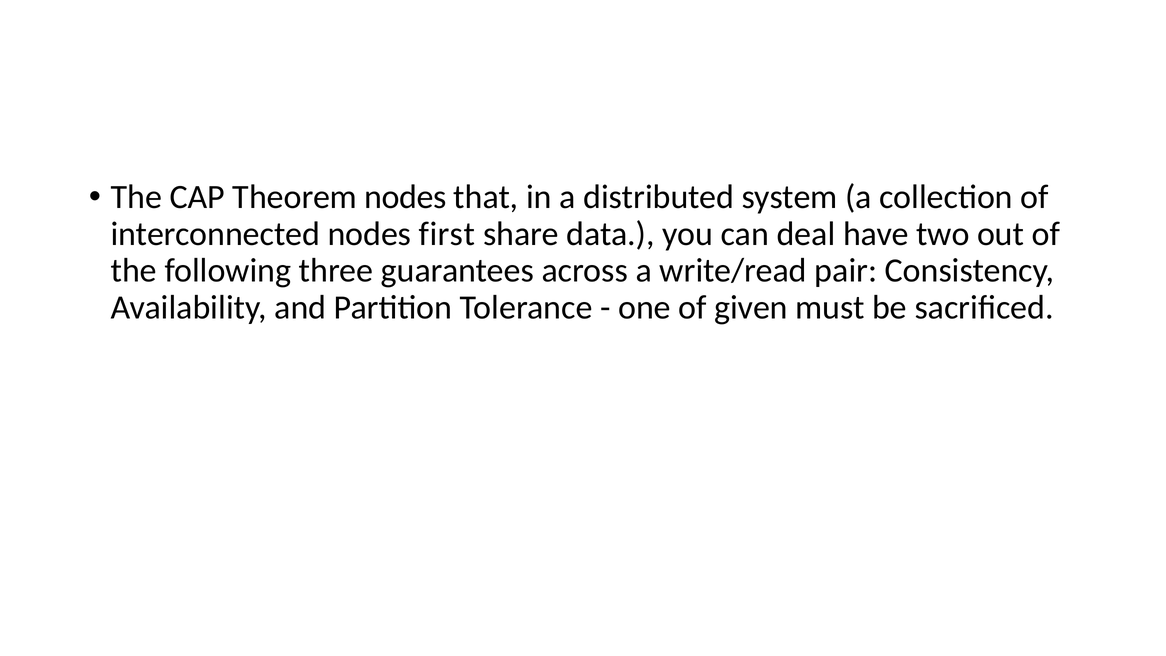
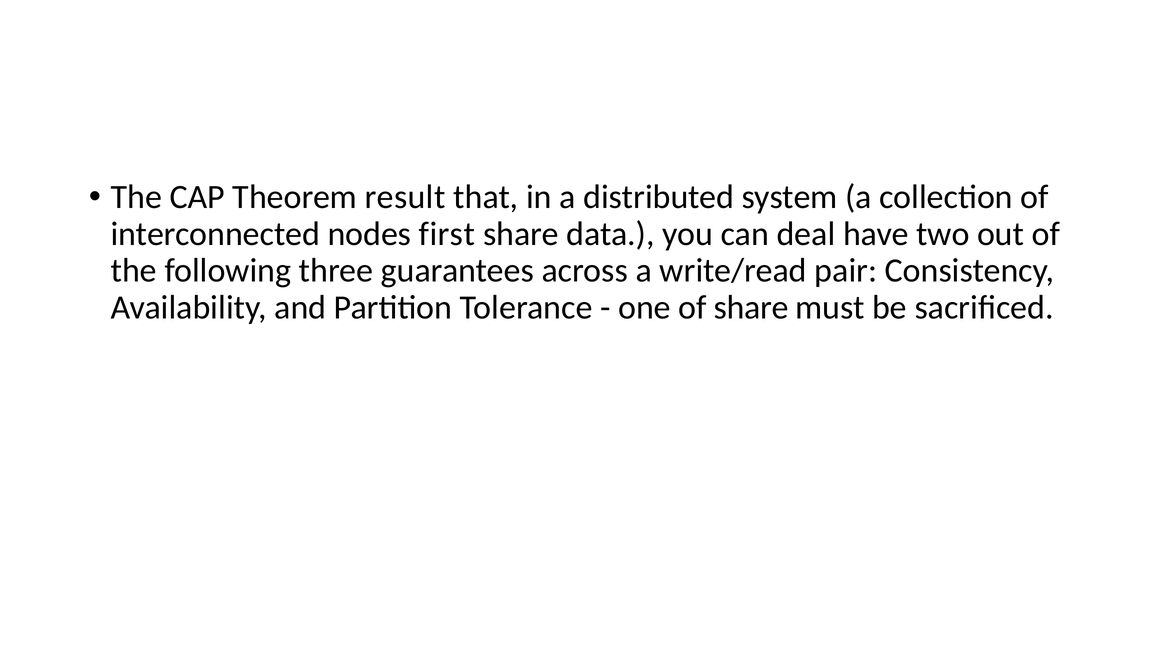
Theorem nodes: nodes -> result (405, 197)
of given: given -> share (751, 307)
